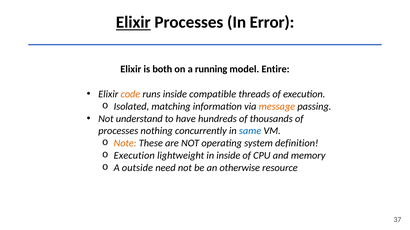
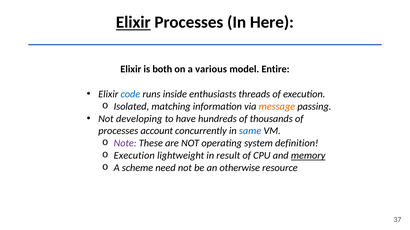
Error: Error -> Here (272, 22)
running: running -> various (211, 69)
code colour: orange -> blue (130, 94)
compatible: compatible -> enthusiasts (213, 94)
understand: understand -> developing (139, 119)
nothing: nothing -> account (157, 131)
Note colour: orange -> purple (125, 144)
in inside: inside -> result (228, 156)
memory underline: none -> present (308, 156)
outside: outside -> scheme (137, 168)
